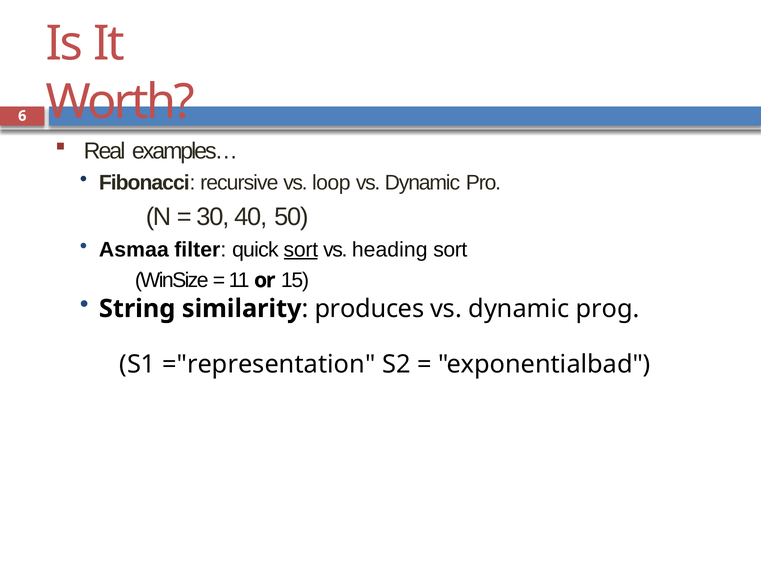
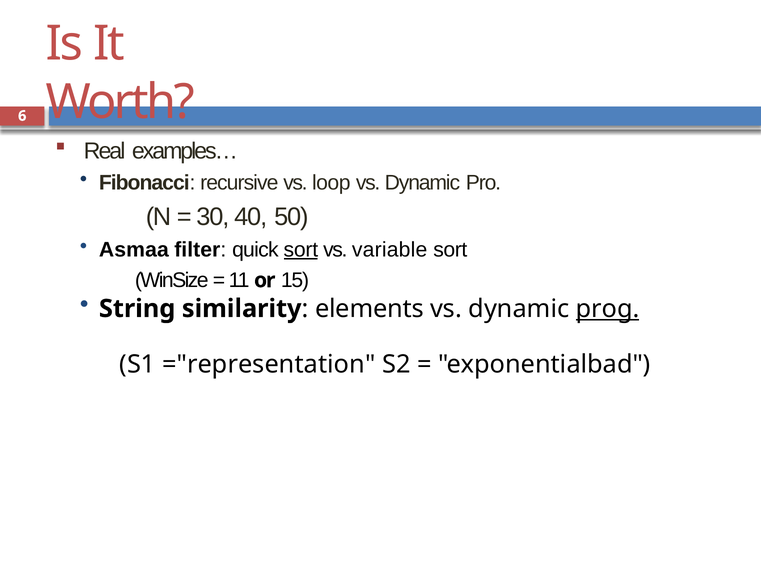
heading: heading -> variable (390, 250)
produces: produces -> elements (369, 309)
prog underline: none -> present (608, 309)
